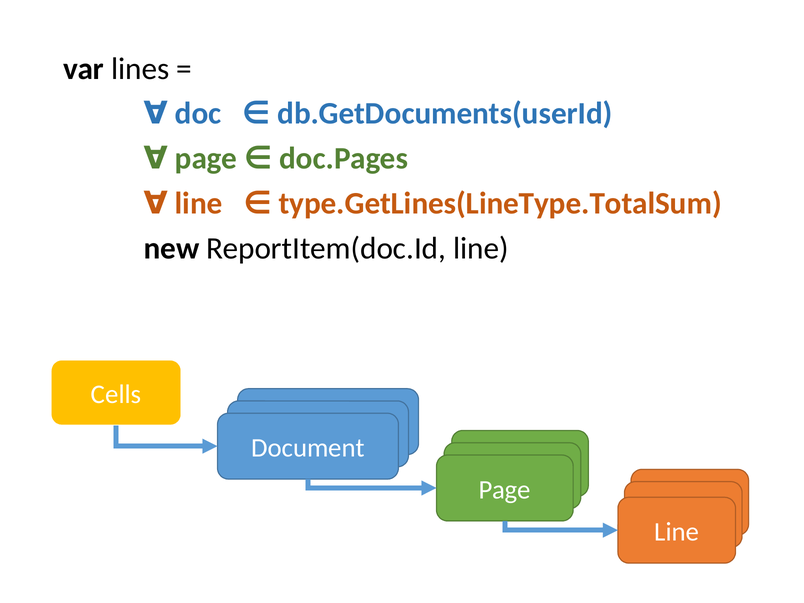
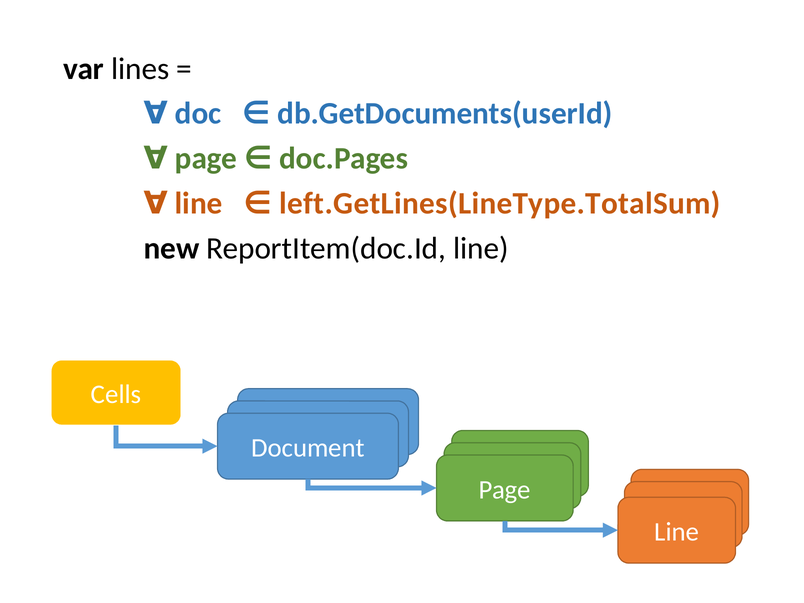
type.GetLines(LineType.TotalSum: type.GetLines(LineType.TotalSum -> left.GetLines(LineType.TotalSum (500, 203)
